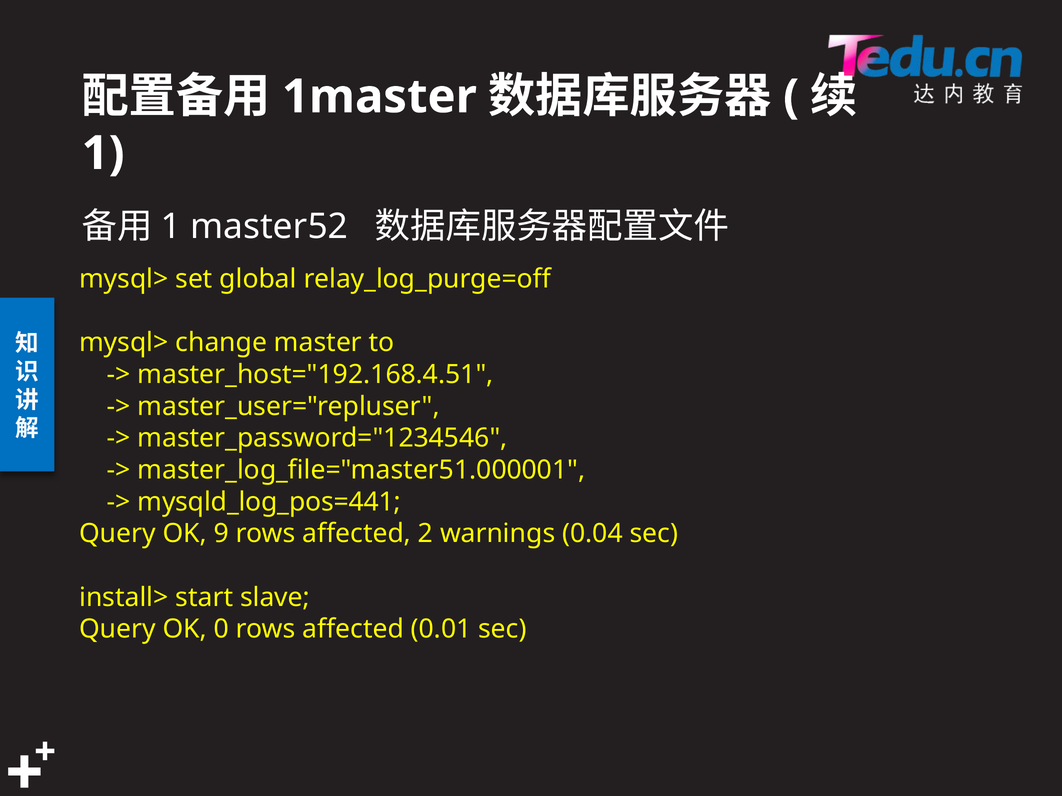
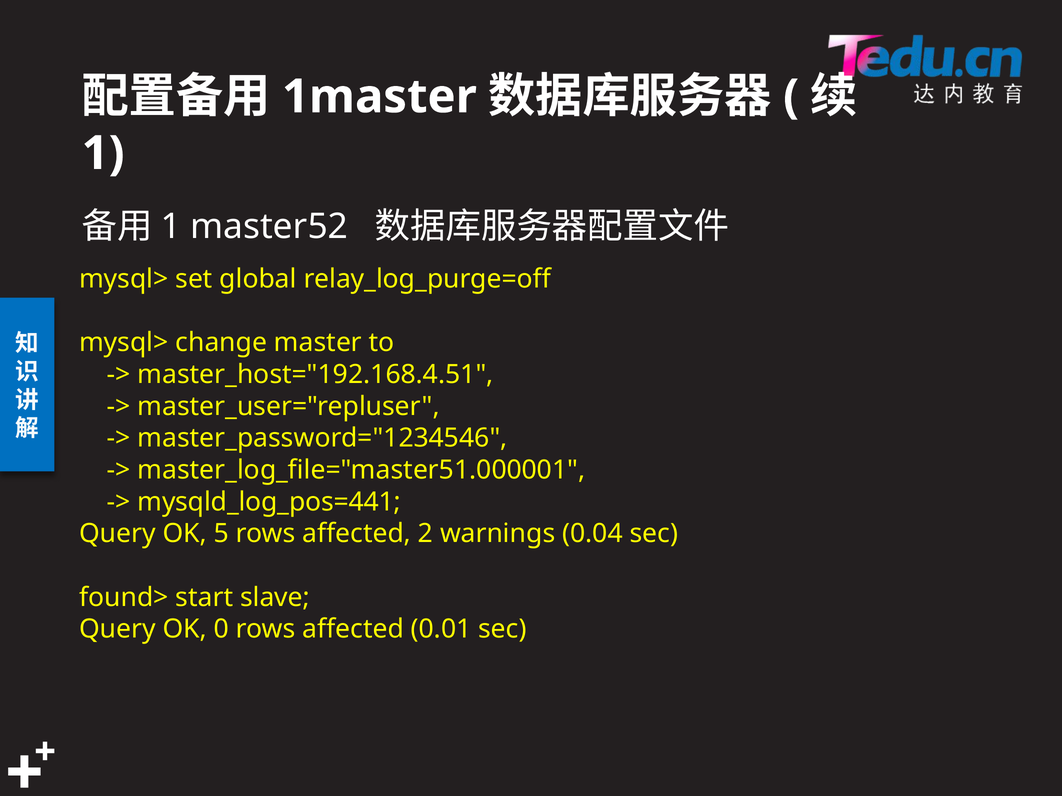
9: 9 -> 5 (221, 534)
install>: install> -> found> (124, 598)
